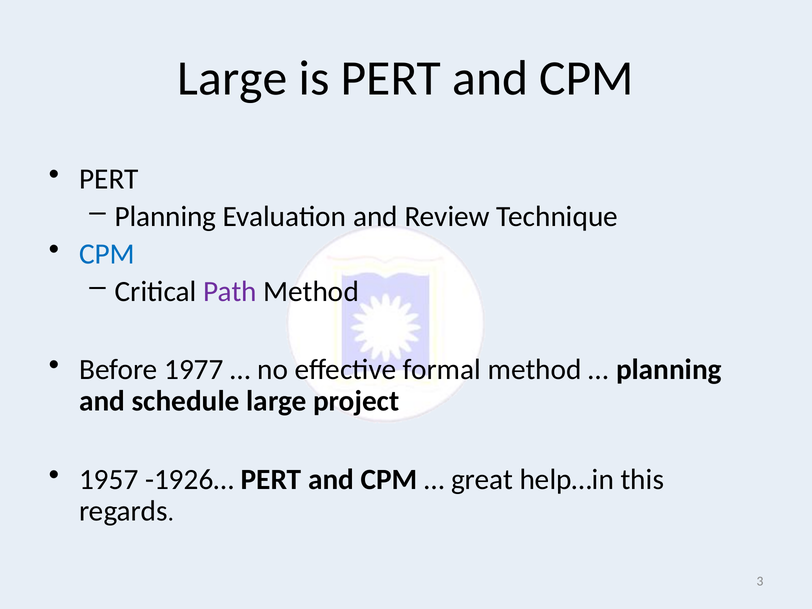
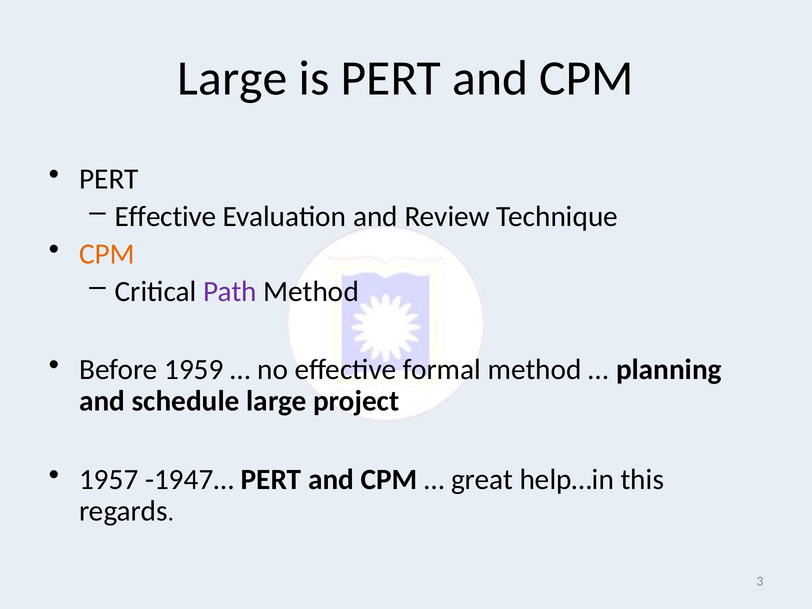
Planning: Planning -> Effective (165, 217)
CPM colour: blue -> orange (107, 254)
1977: 1977 -> 1959 (194, 370)
-1926…: -1926… -> -1947… (189, 479)
